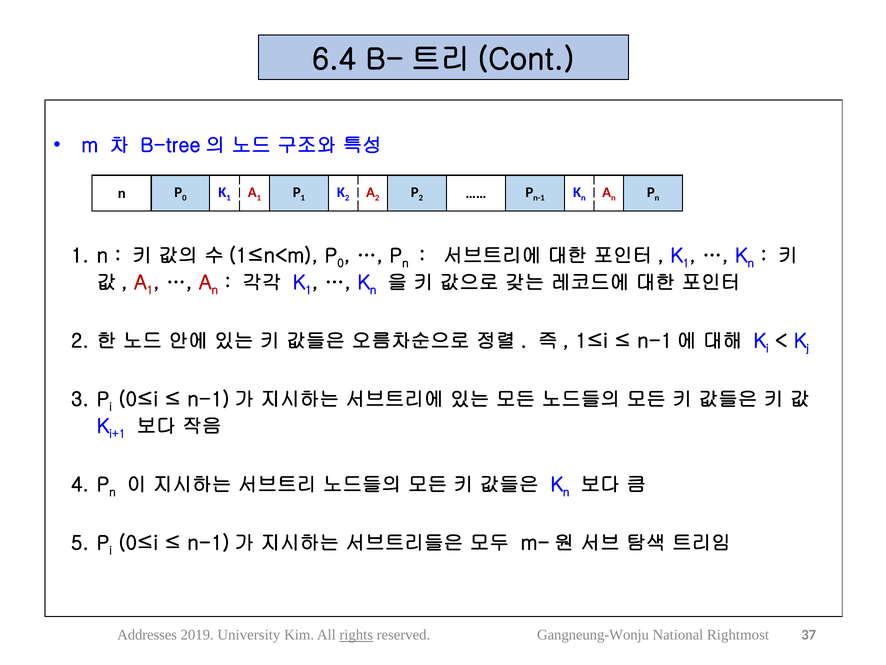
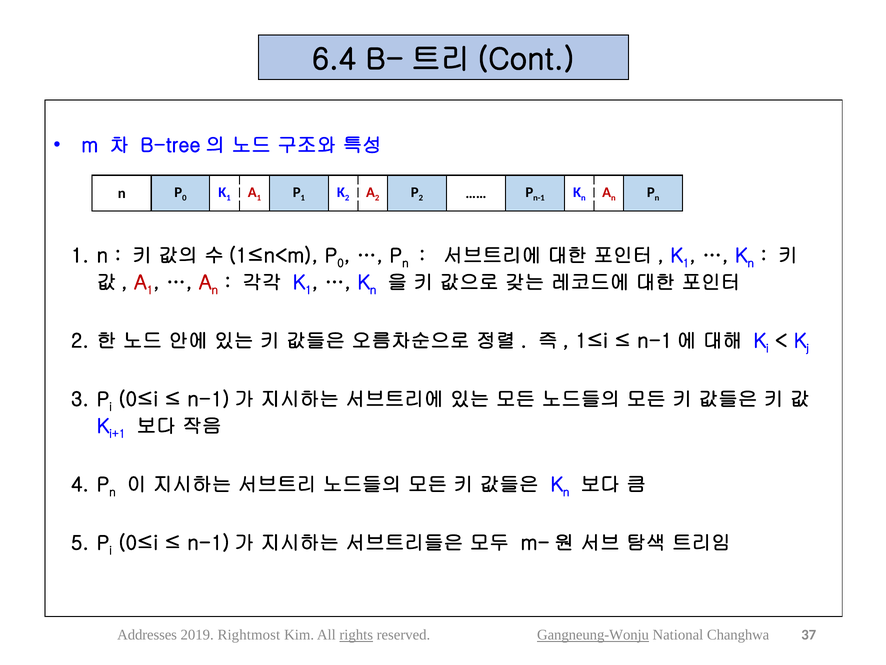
University: University -> Rightmost (249, 635)
Gangneung-Wonju underline: none -> present (593, 635)
Rightmost: Rightmost -> Changhwa (738, 635)
